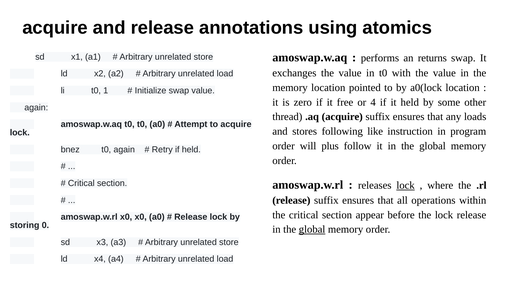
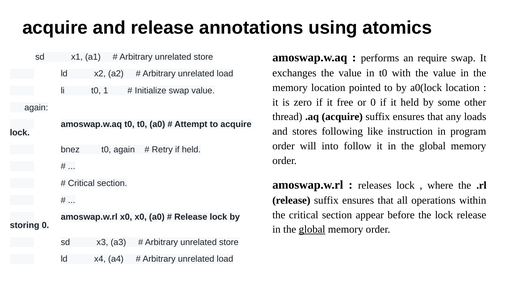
returns: returns -> require (432, 58)
or 4: 4 -> 0 (373, 102)
plus: plus -> into (330, 146)
lock underline: present -> none (406, 186)
